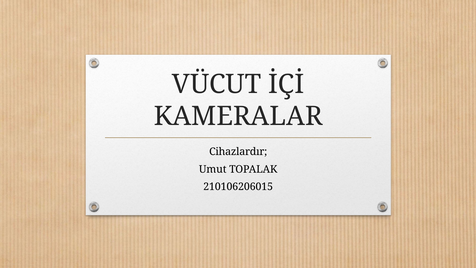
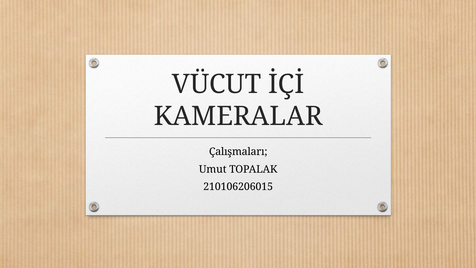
Cihazlardır: Cihazlardır -> Çalışmaları (238, 152)
